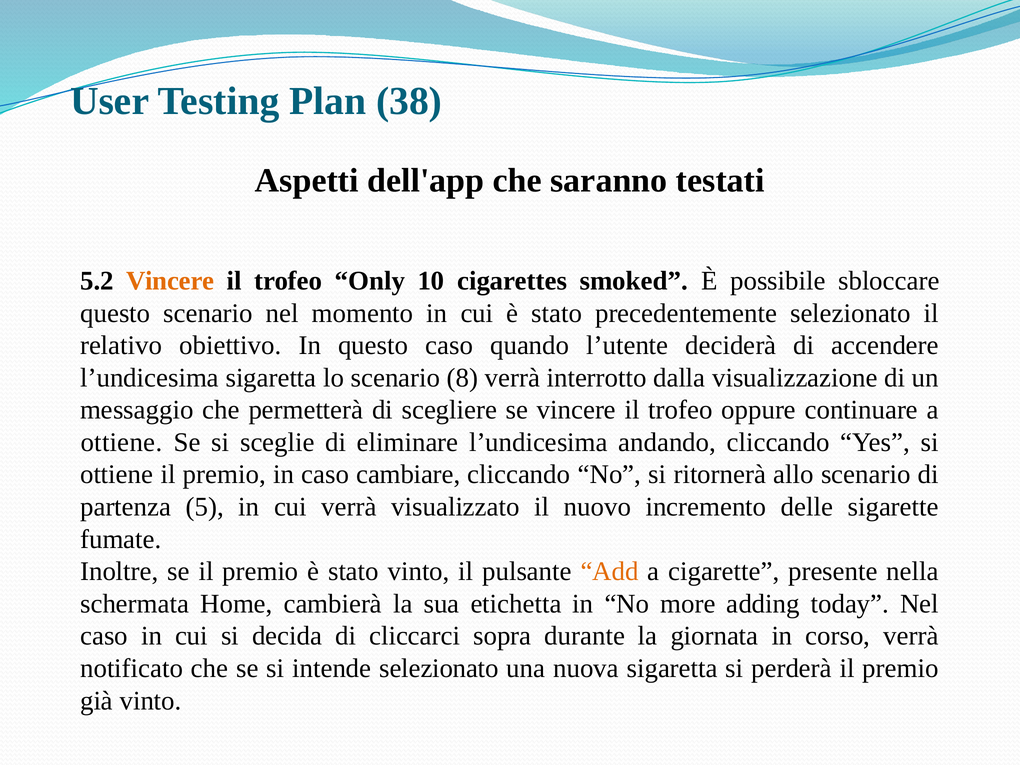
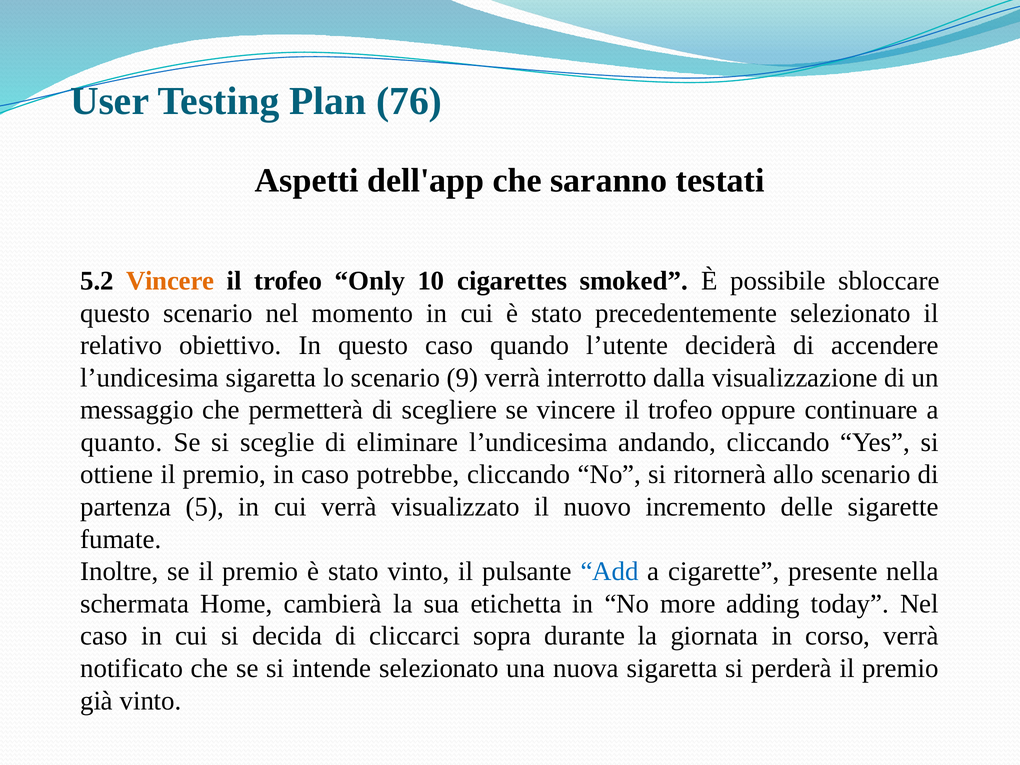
38: 38 -> 76 (409, 101)
8: 8 -> 9 (463, 378)
ottiene: ottiene -> quanto (121, 442)
cambiare: cambiare -> potrebbe (408, 475)
Add colour: orange -> blue (610, 571)
